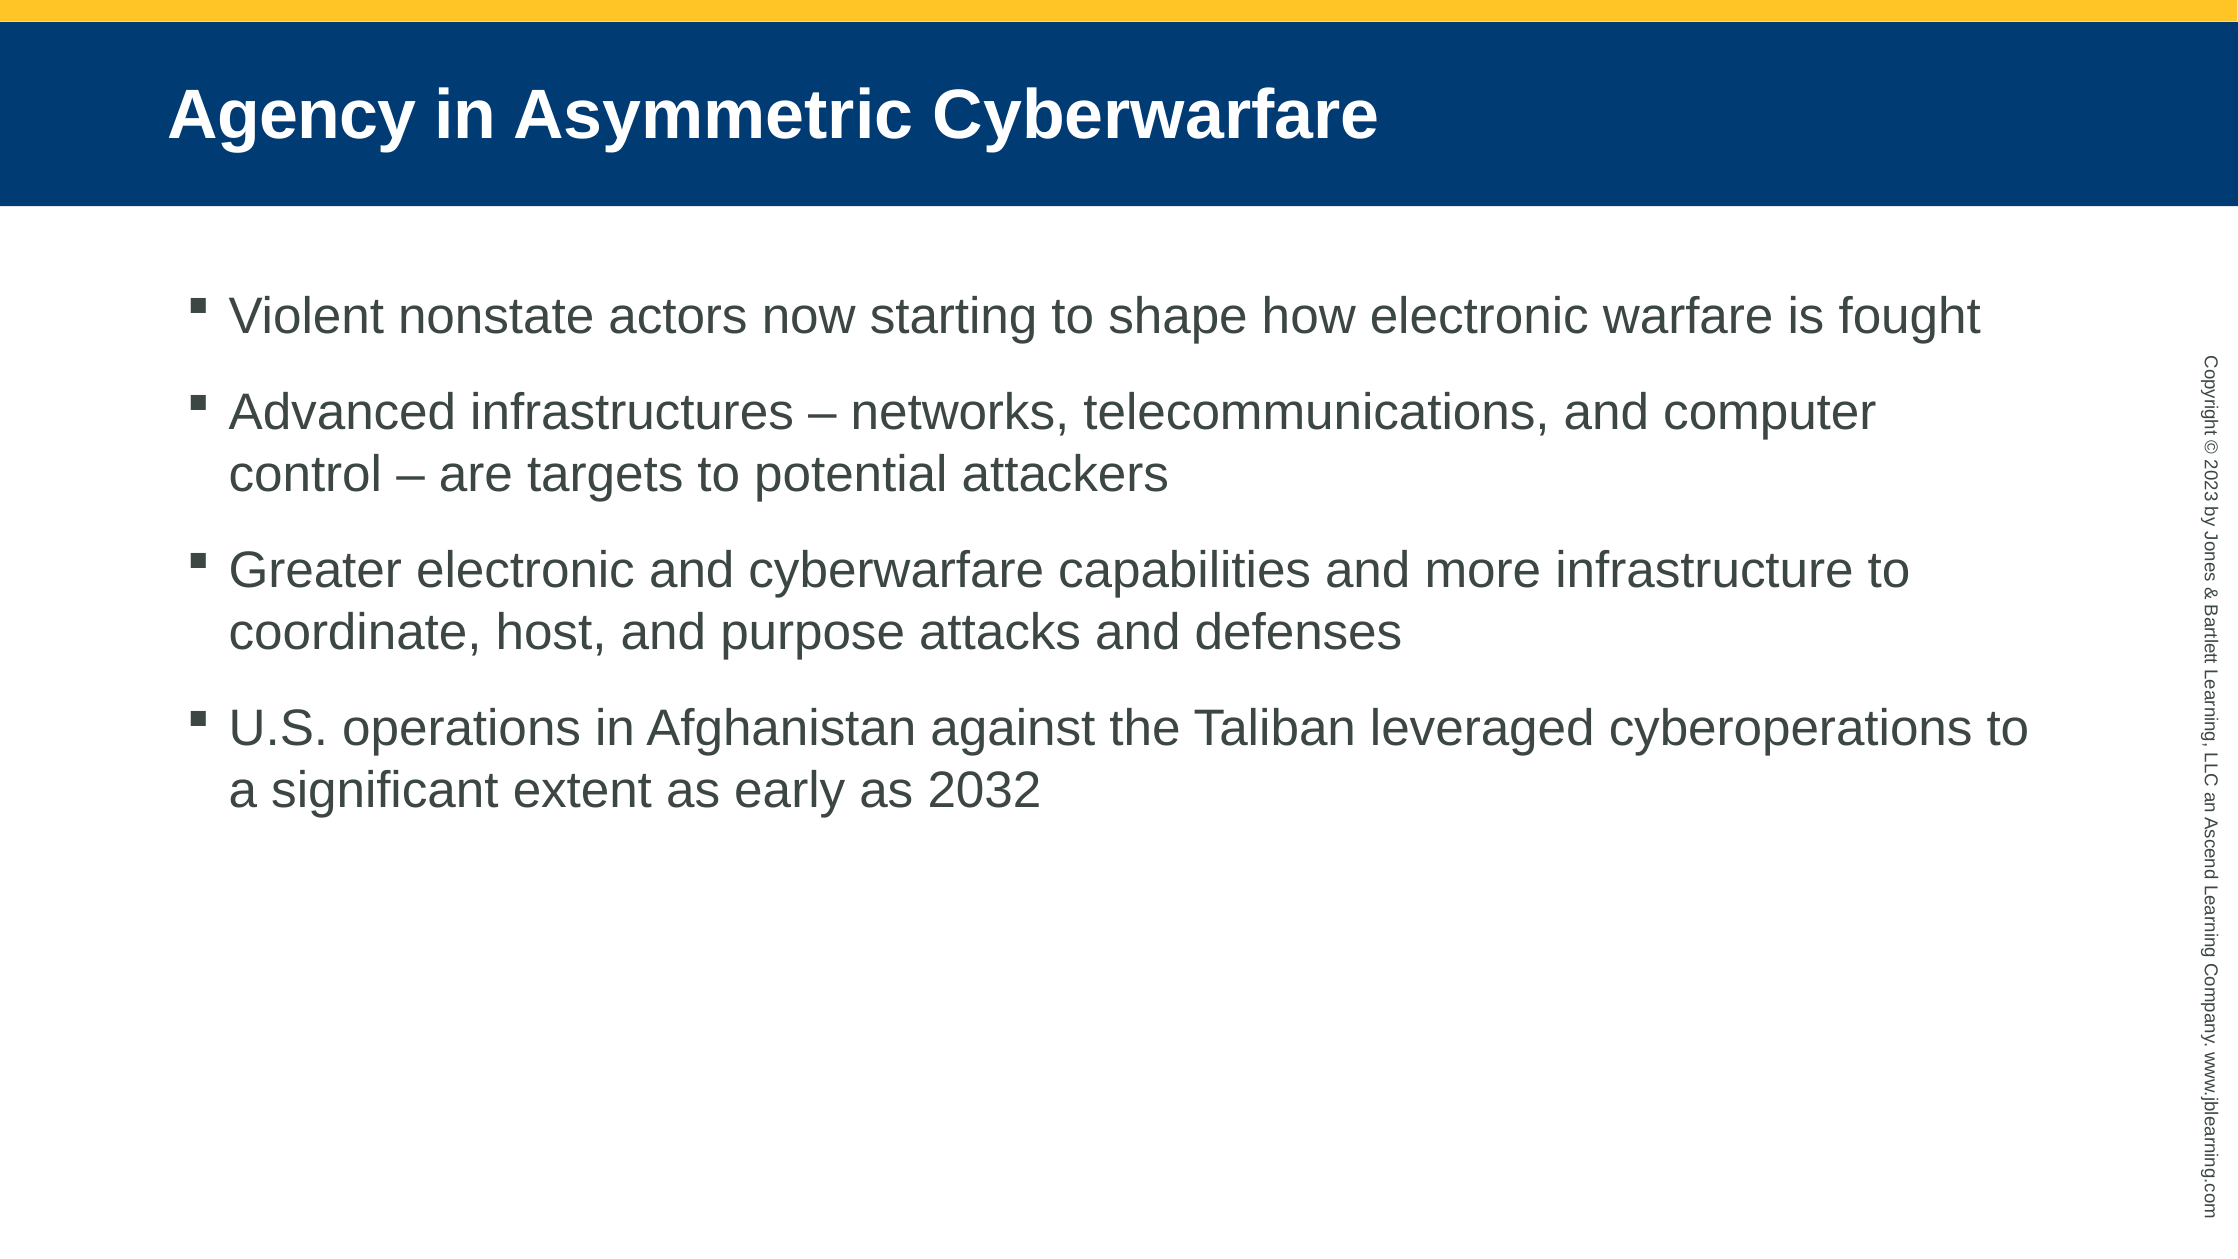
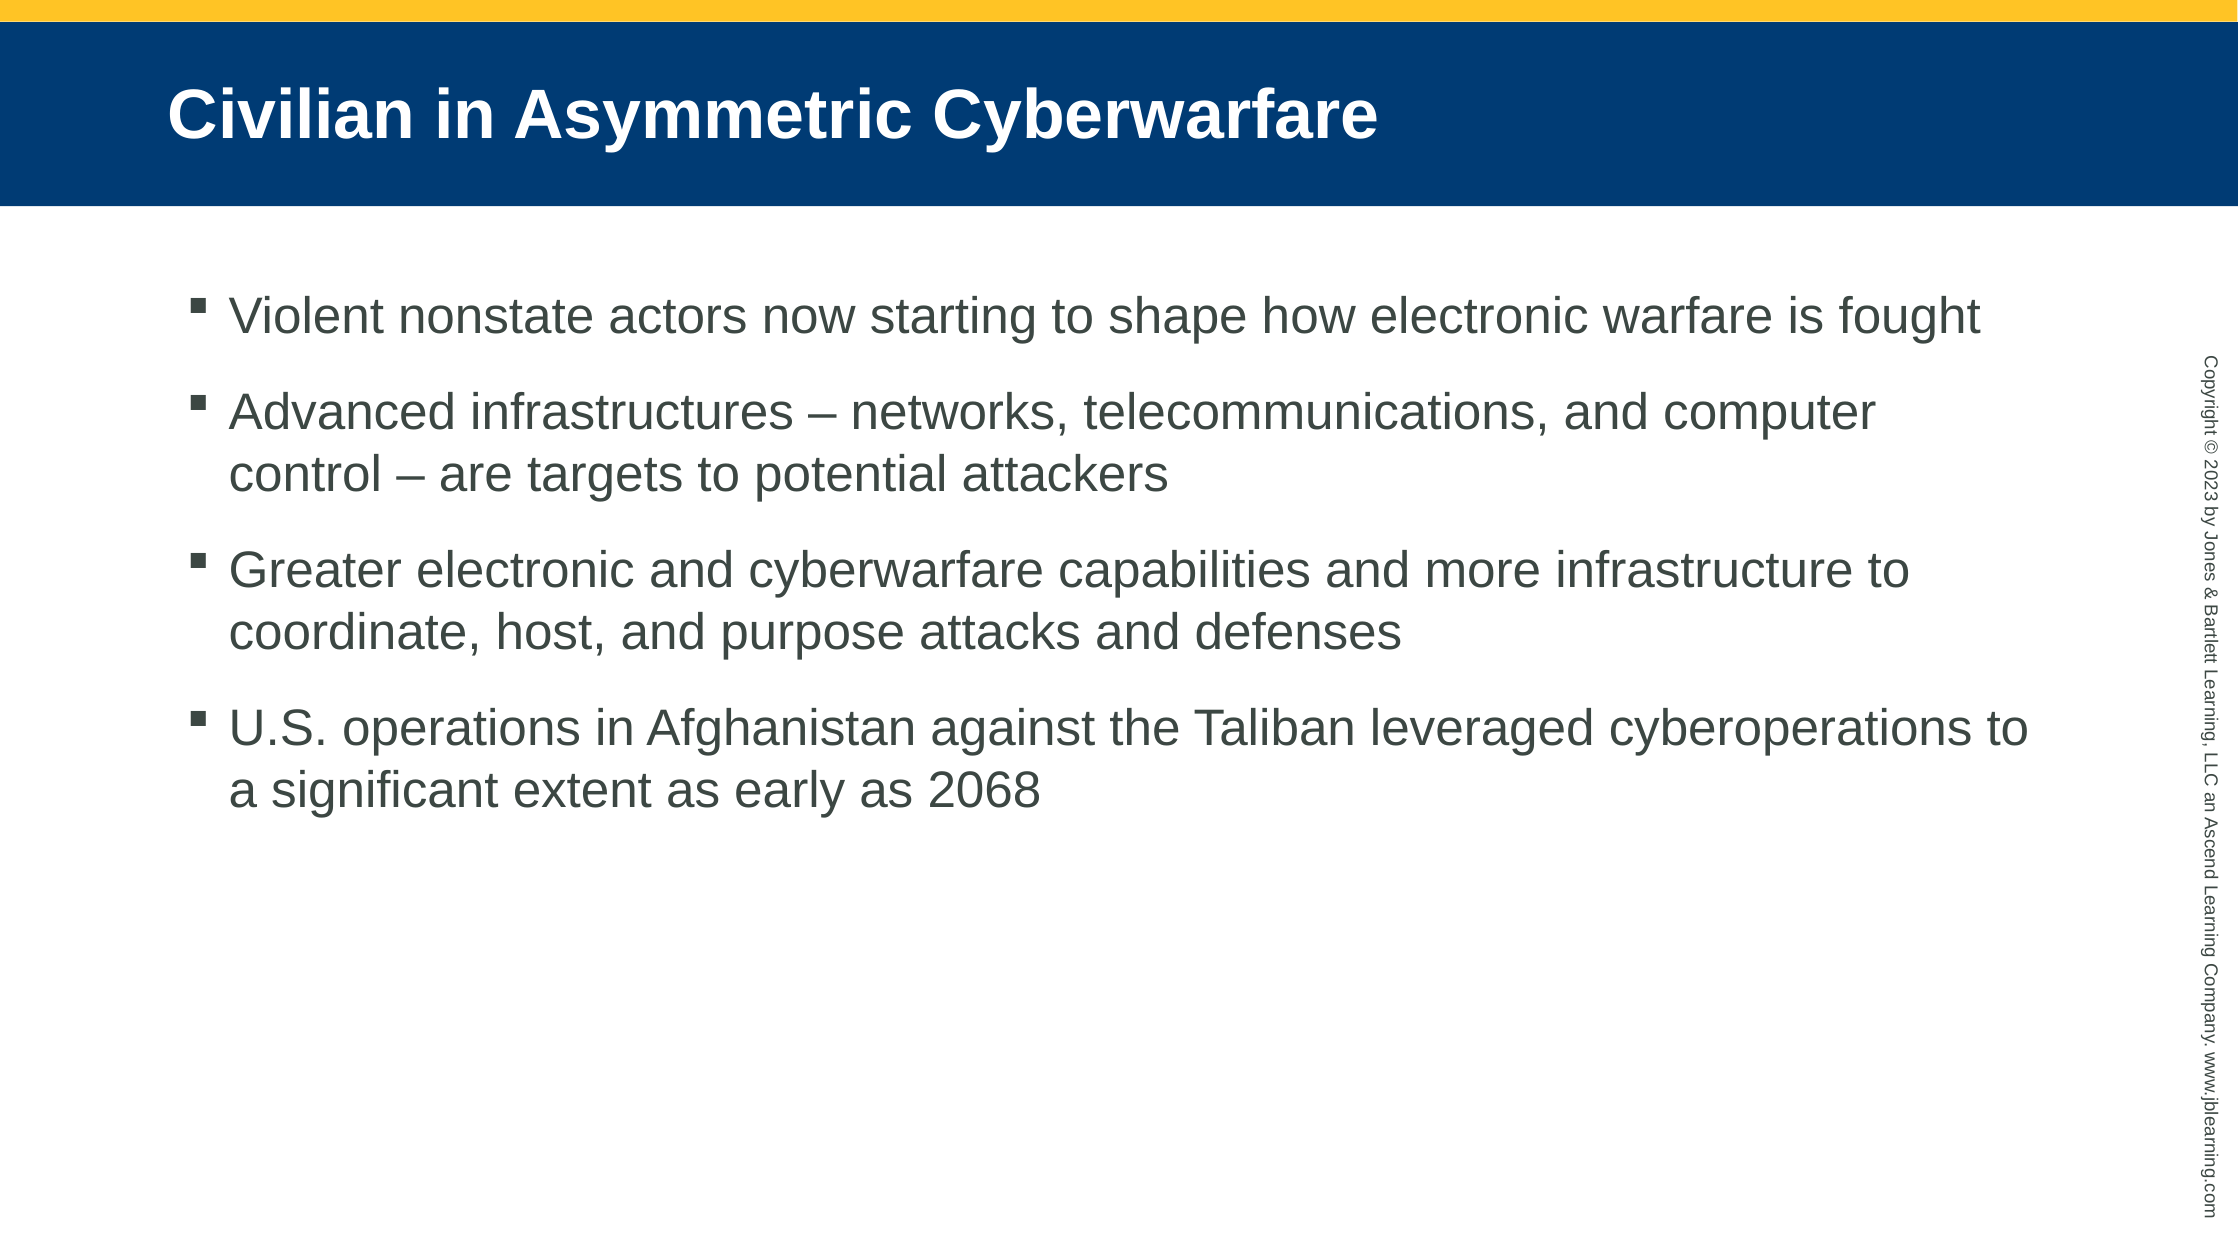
Agency: Agency -> Civilian (291, 115)
2032: 2032 -> 2068 (984, 790)
